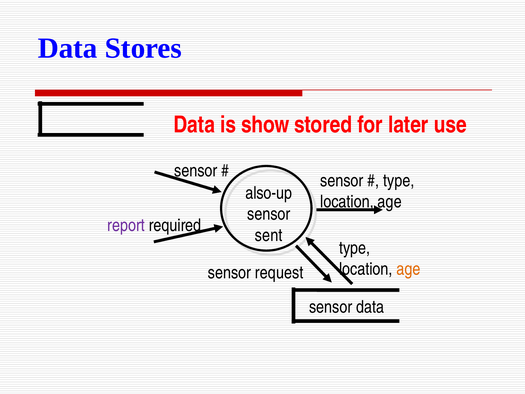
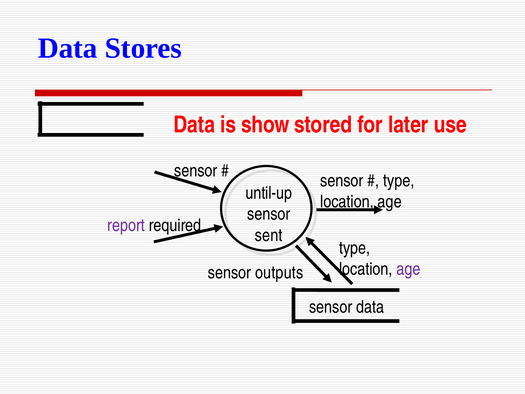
also-up: also-up -> until-up (269, 193)
age colour: orange -> purple (409, 269)
request: request -> outputs (279, 273)
